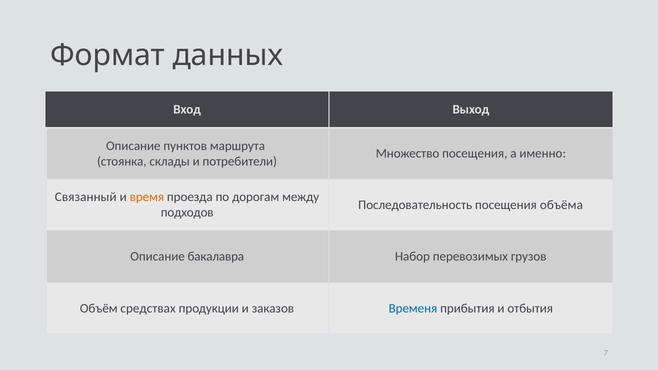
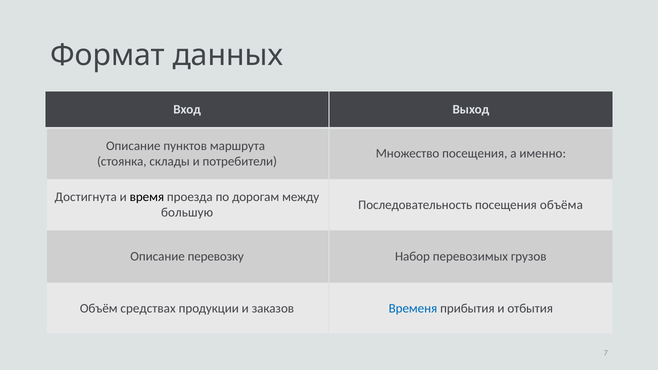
Связанный: Связанный -> Достигнута (86, 197)
время colour: orange -> black (147, 197)
подходов: подходов -> большую (187, 213)
бакалавра: бакалавра -> перевозку (216, 257)
